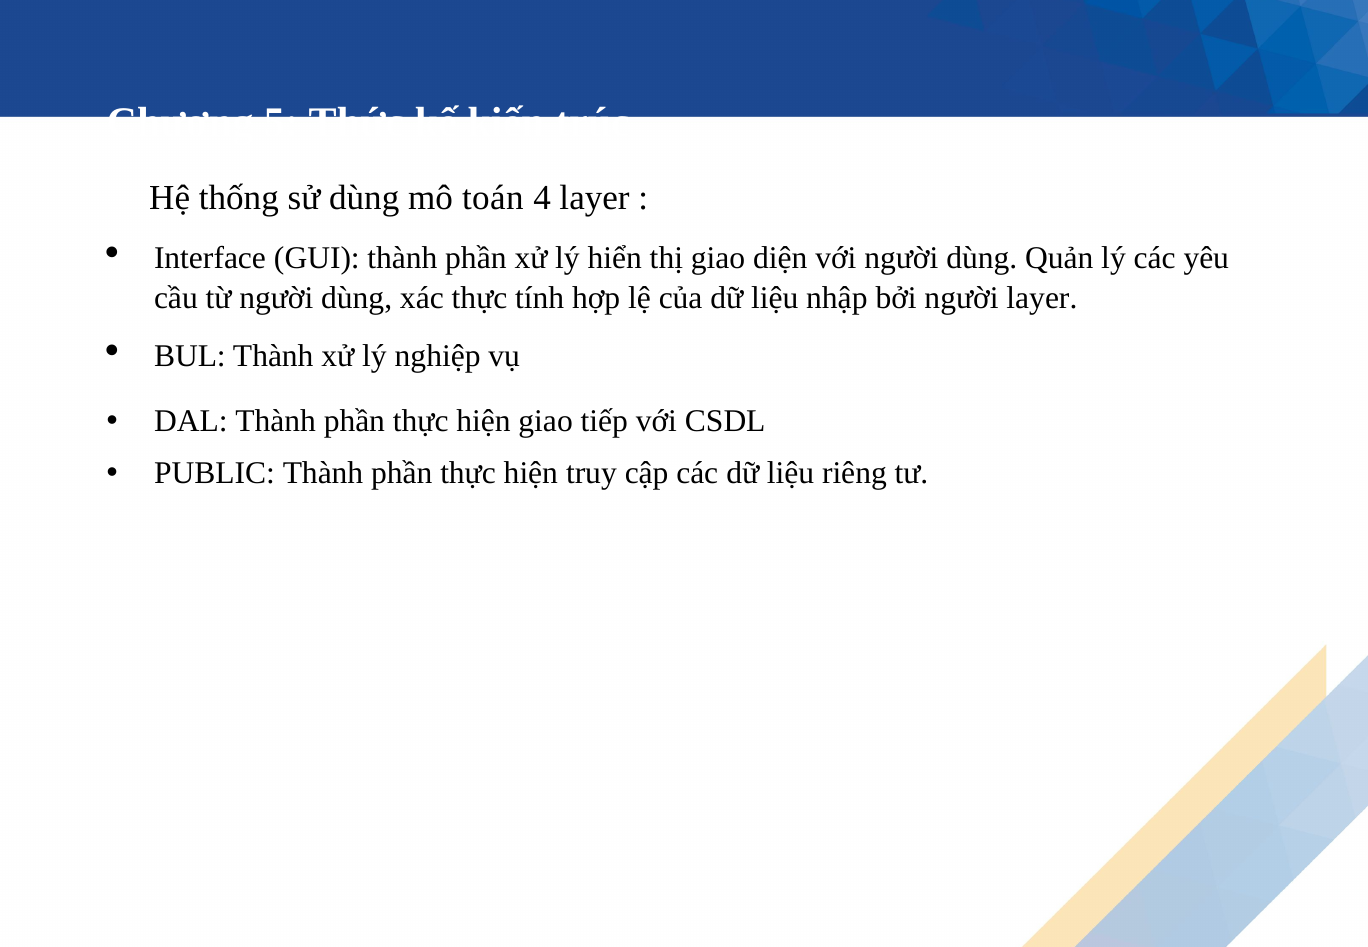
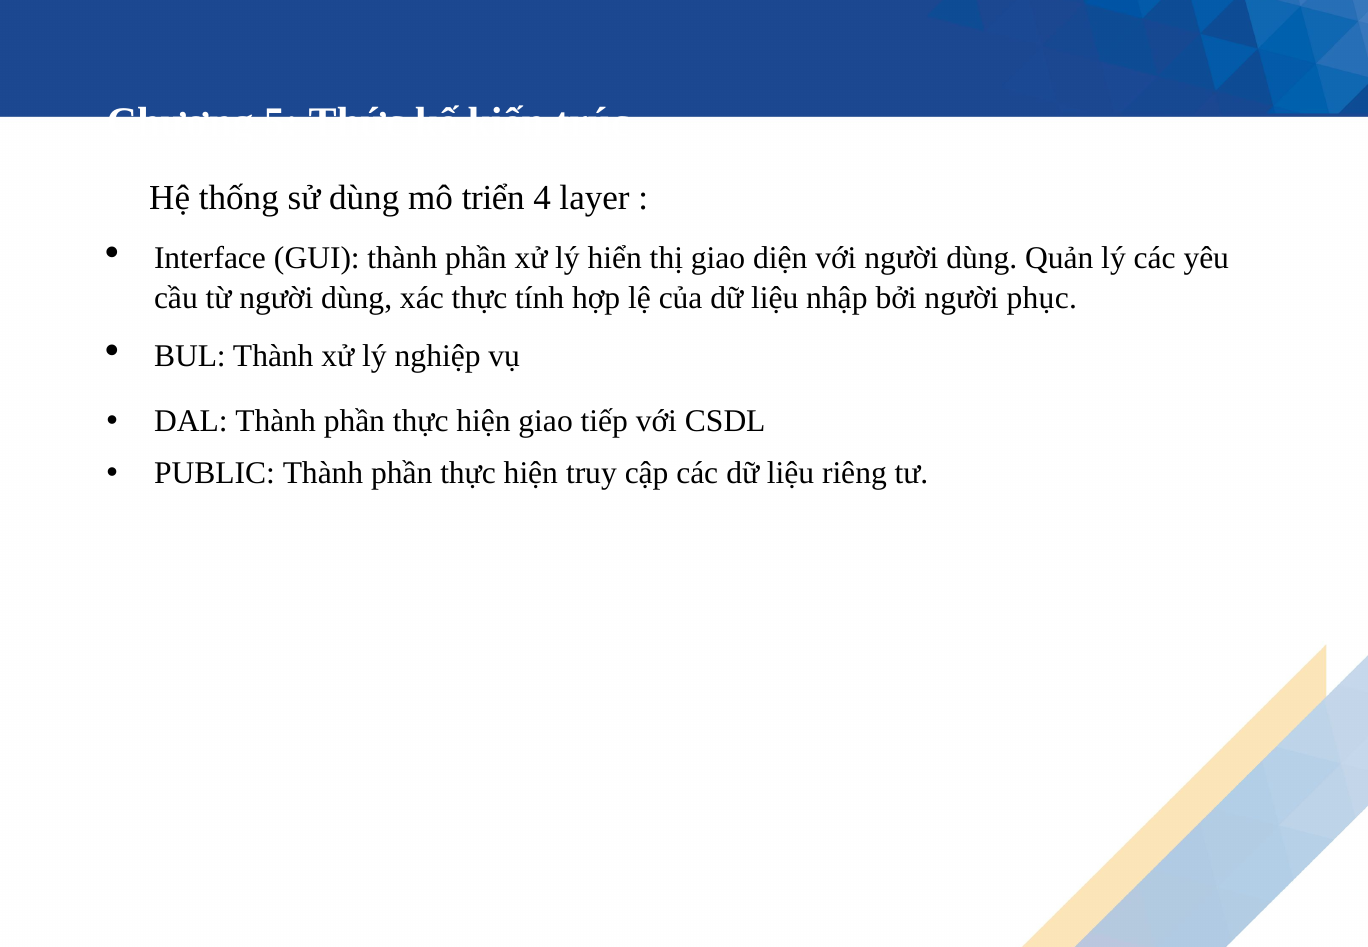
toán: toán -> triển (493, 198)
người layer: layer -> phục (1042, 298)
